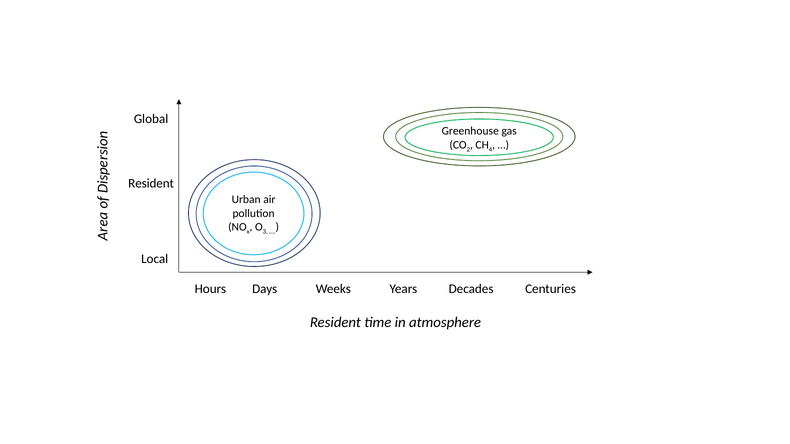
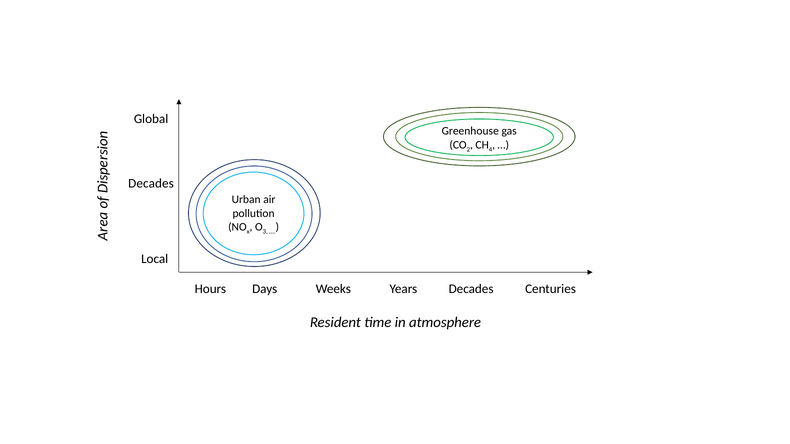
Resident: Resident -> Decades (151, 184)
